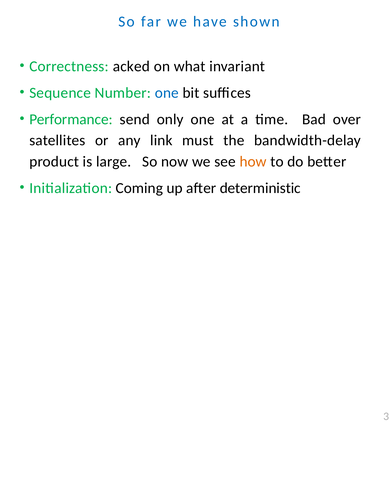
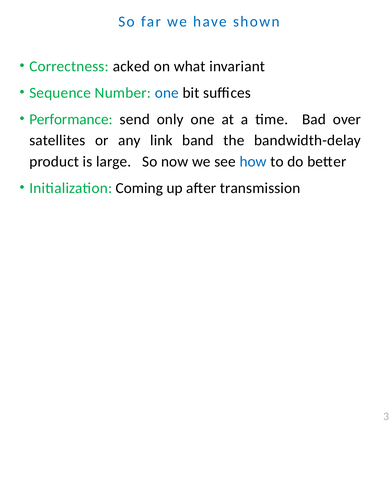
must: must -> band (198, 141)
how colour: orange -> blue (253, 162)
deterministic: deterministic -> transmission (260, 188)
